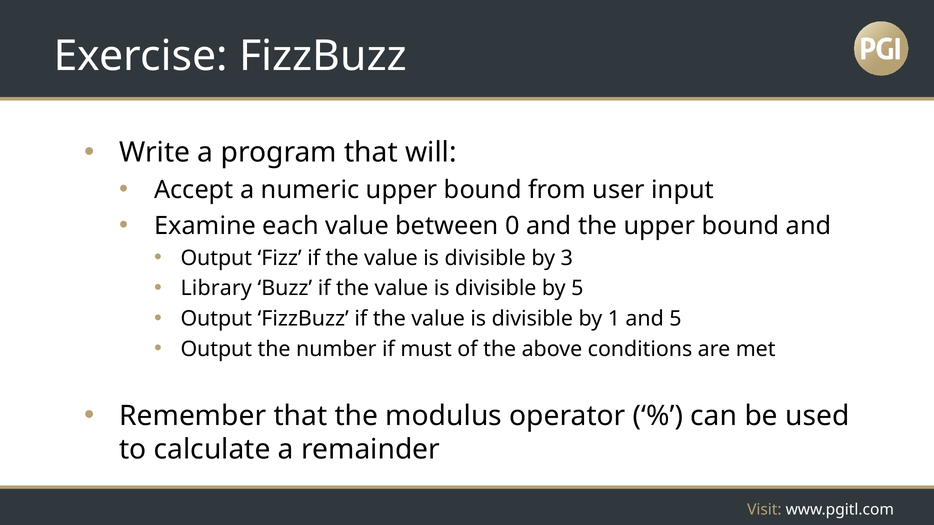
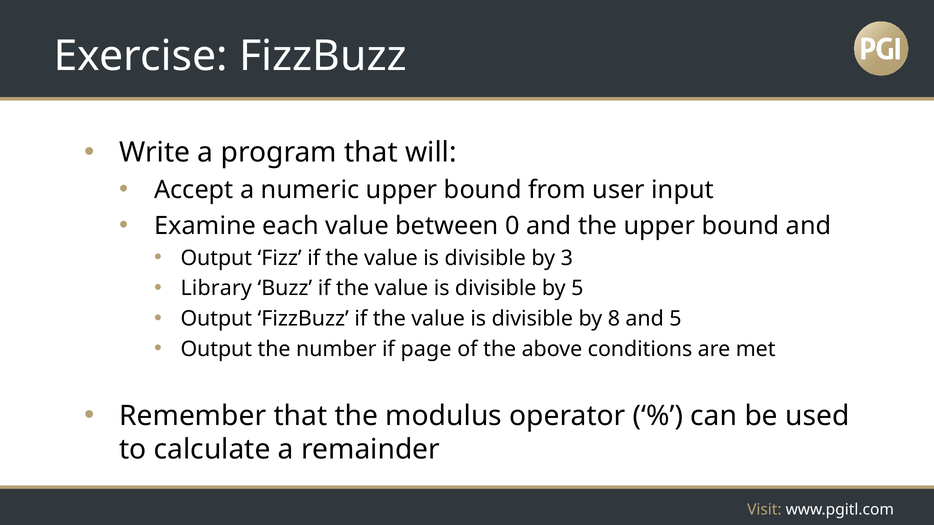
1: 1 -> 8 (614, 319)
must: must -> page (426, 349)
